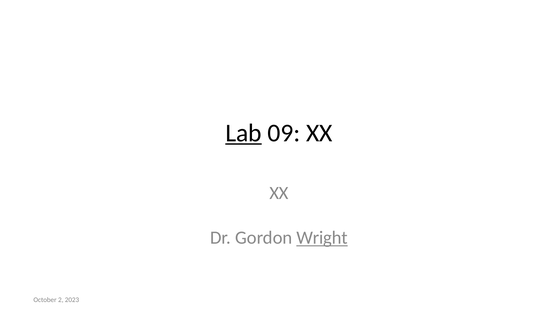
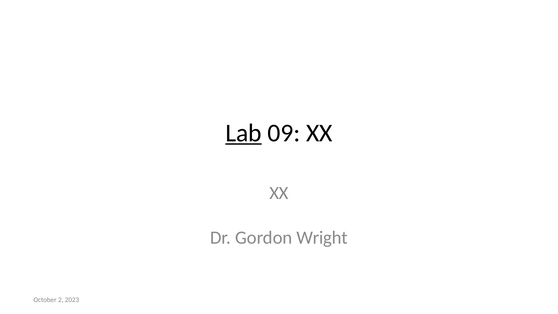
Wright underline: present -> none (322, 238)
